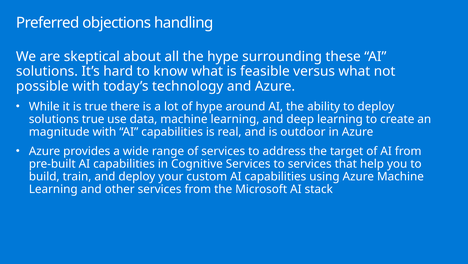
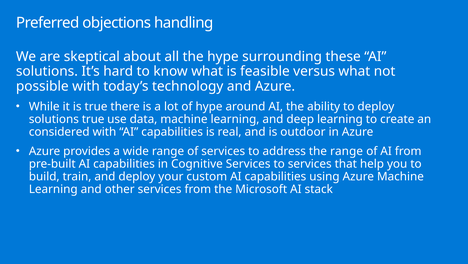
magnitude: magnitude -> considered (59, 132)
the target: target -> range (347, 151)
